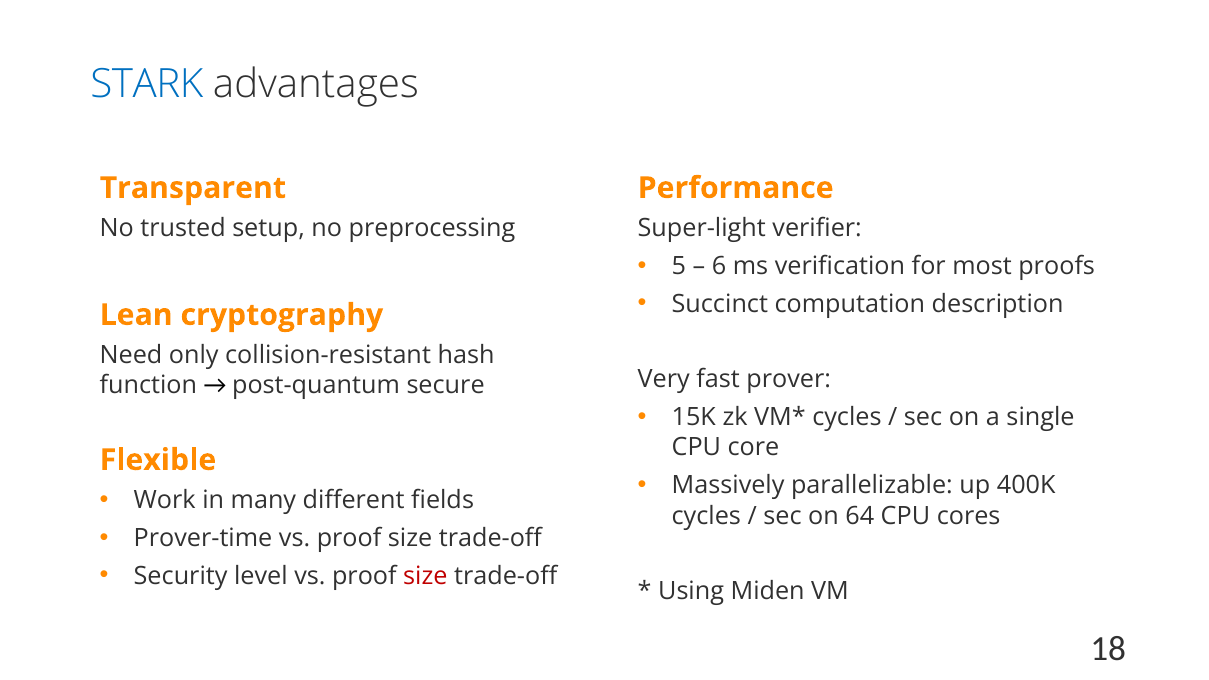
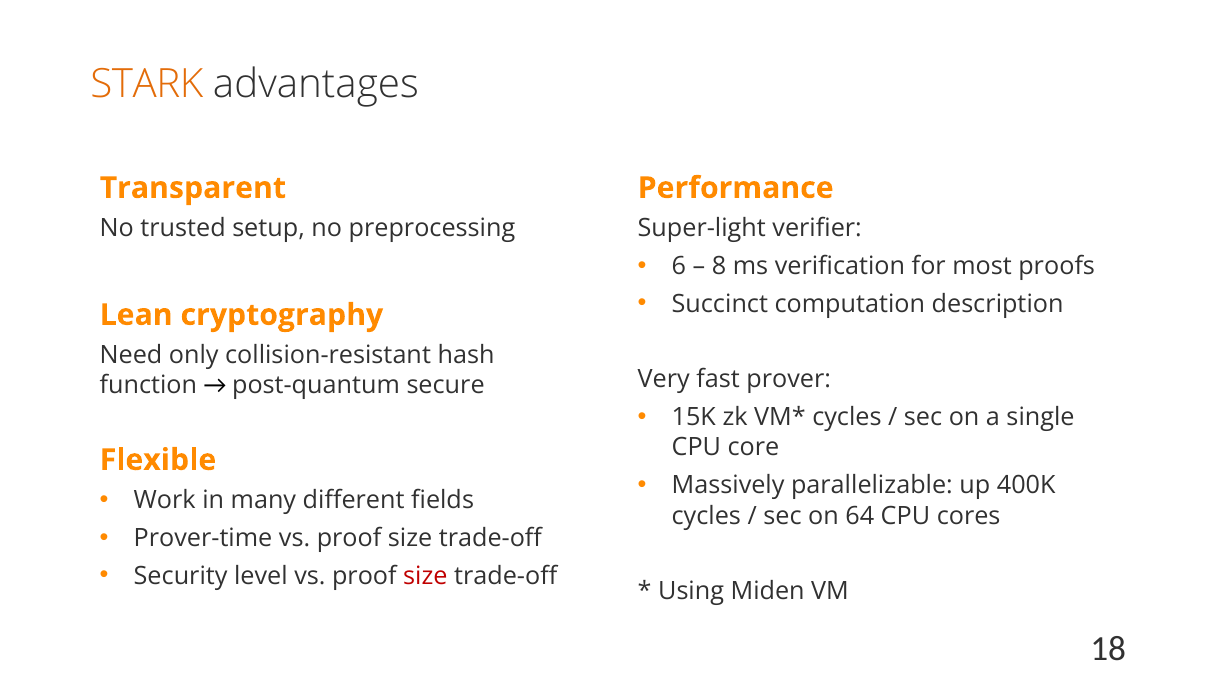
STARK colour: blue -> orange (147, 84)
5: 5 -> 6 (679, 266)
6: 6 -> 8 (719, 266)
